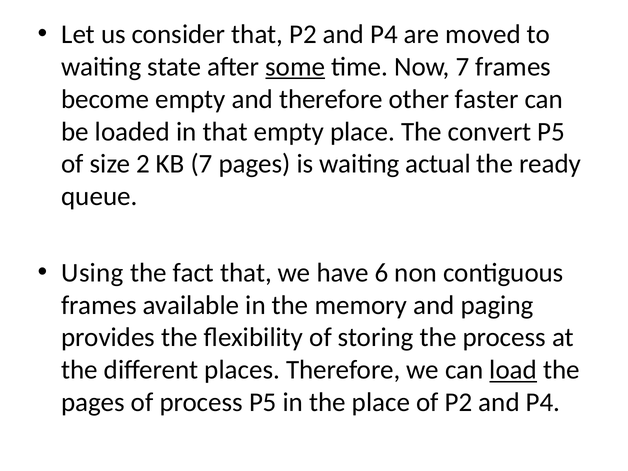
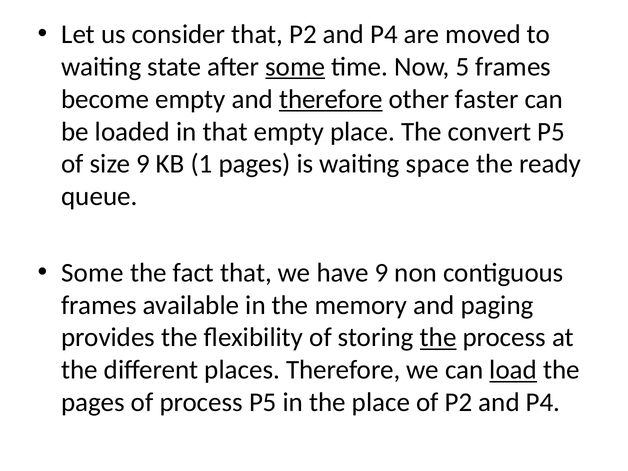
Now 7: 7 -> 5 (462, 67)
therefore underline: none -> present (331, 99)
size 2: 2 -> 9 (143, 164)
KB 7: 7 -> 1 (202, 164)
actual: actual -> space (438, 164)
Using: Using -> Some (92, 273)
have 6: 6 -> 9 (382, 273)
the underline: none -> present (438, 338)
